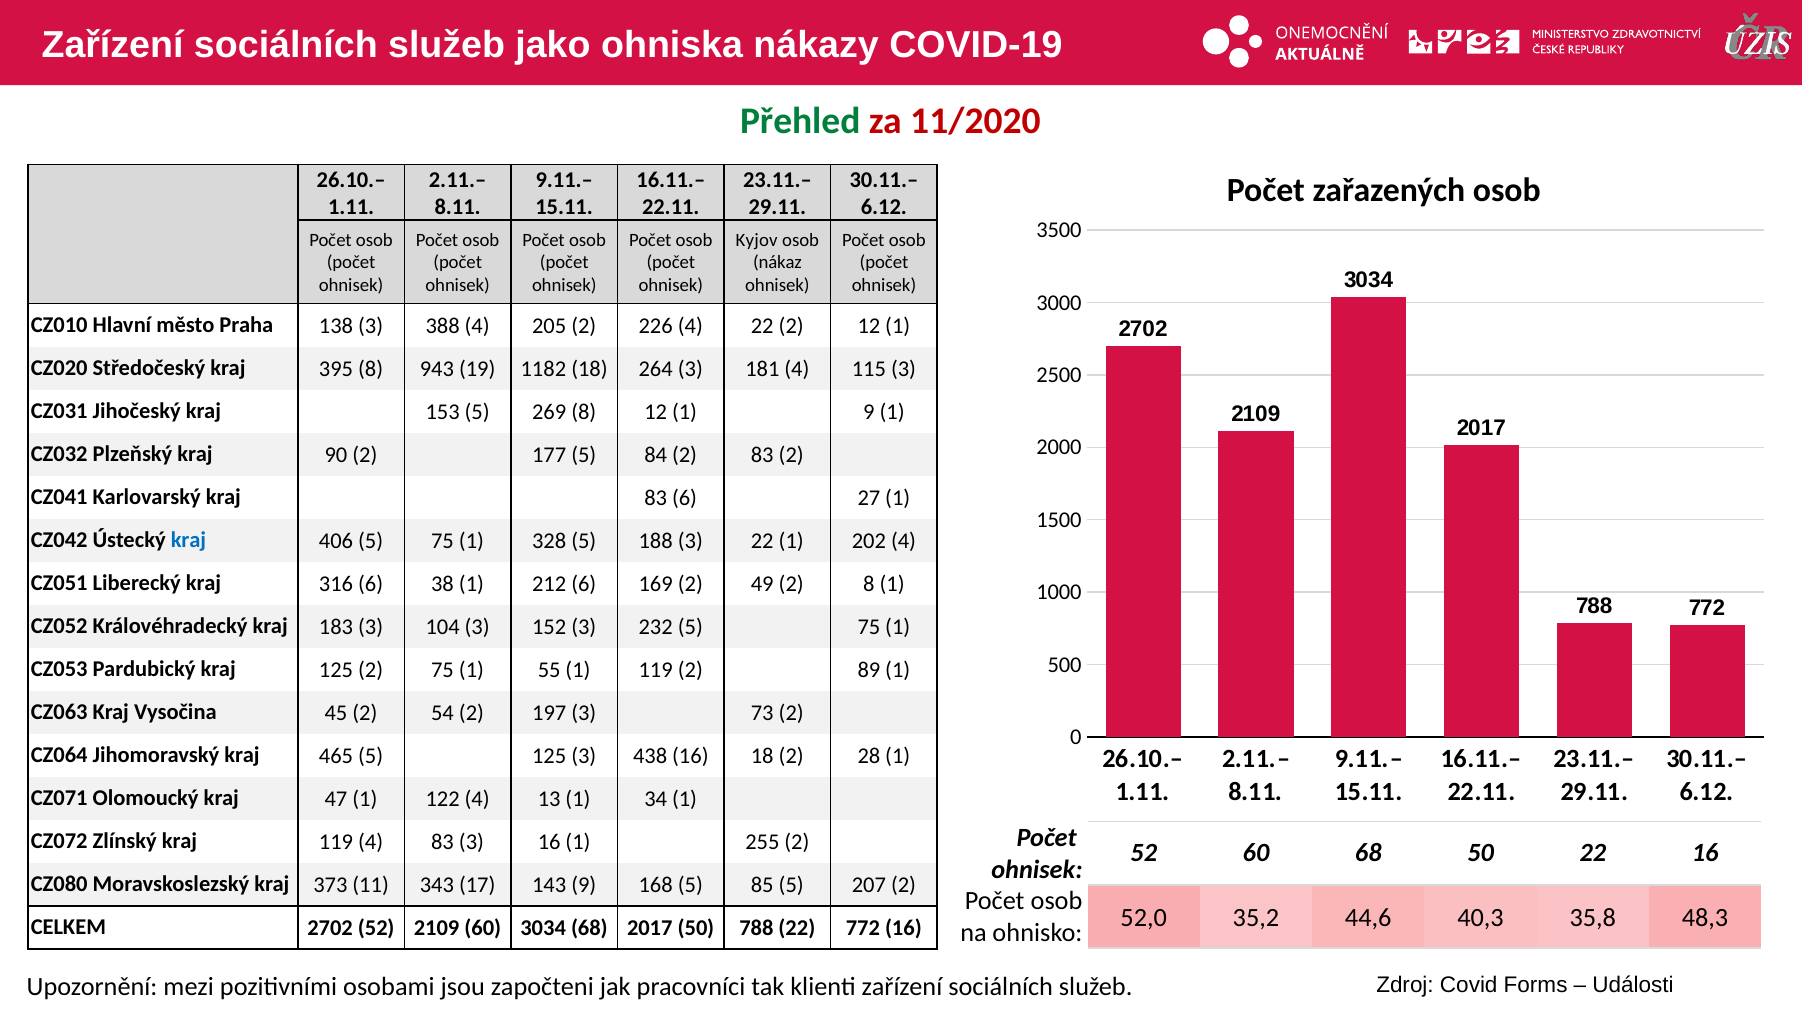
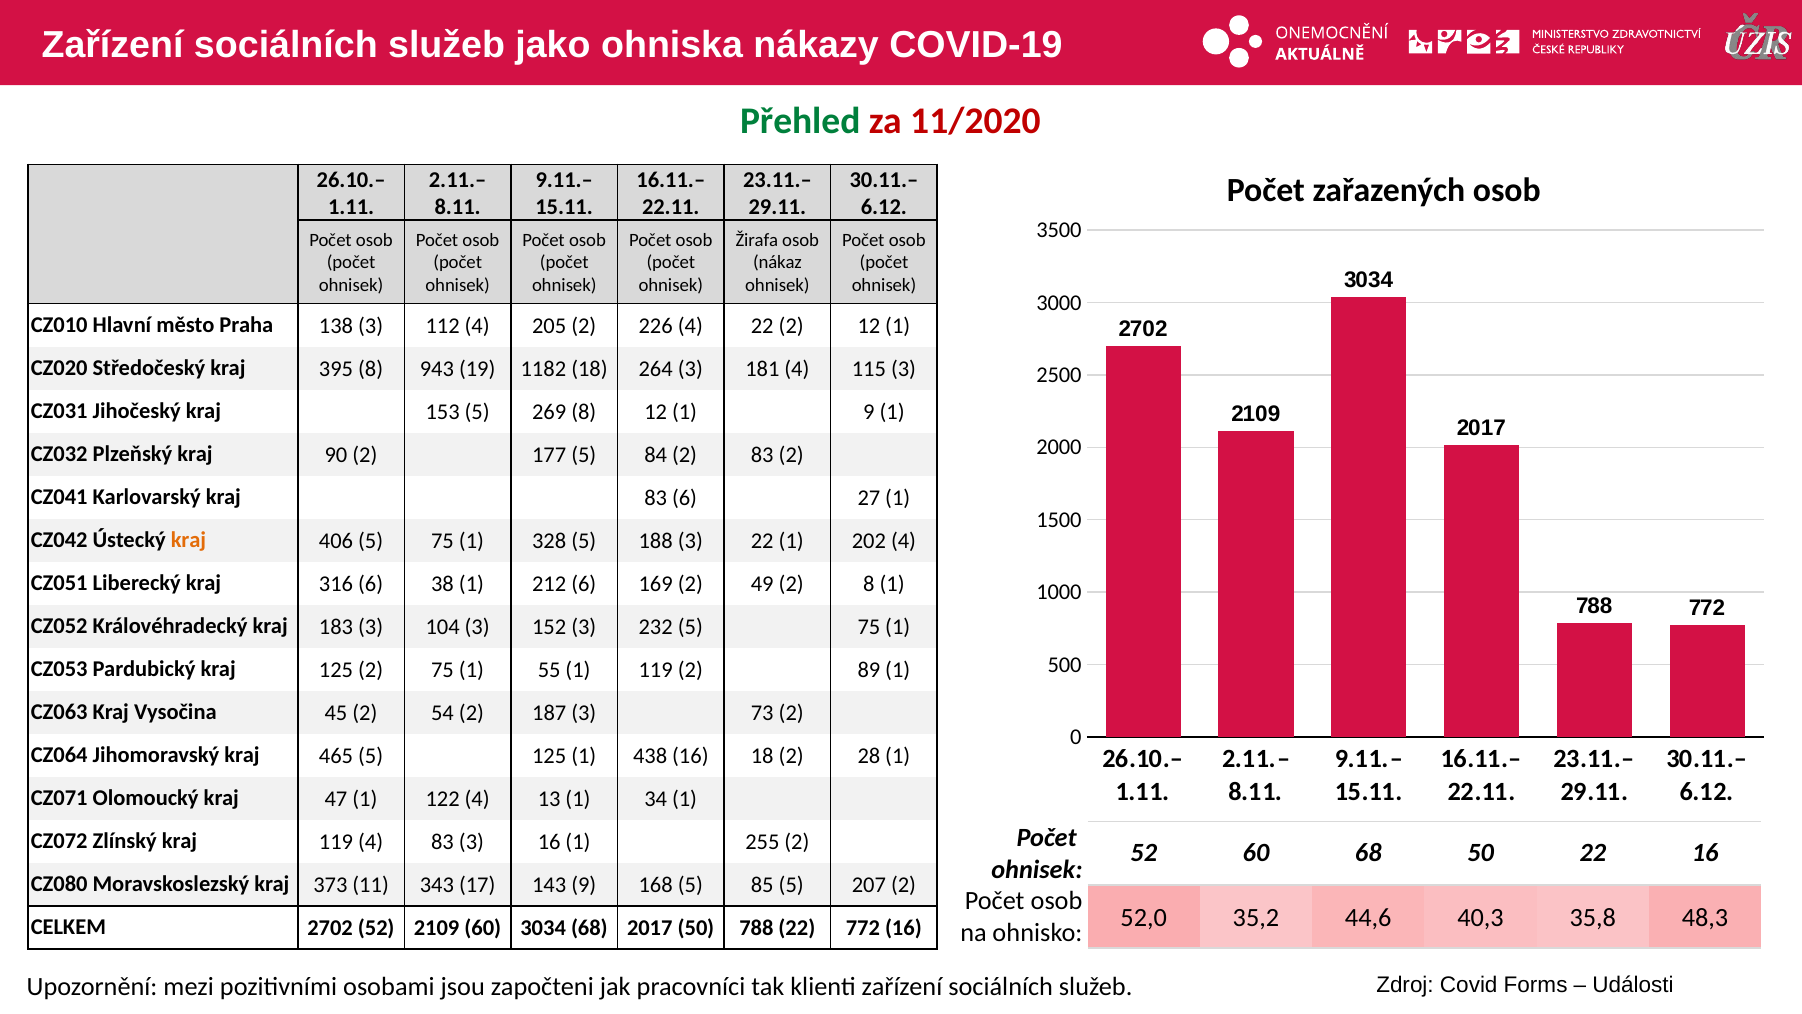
Kyjov: Kyjov -> Žirafa (757, 240)
388: 388 -> 112 (443, 326)
kraj colour: blue -> orange (188, 540)
197: 197 -> 187 (549, 713)
125 3: 3 -> 1 (584, 756)
